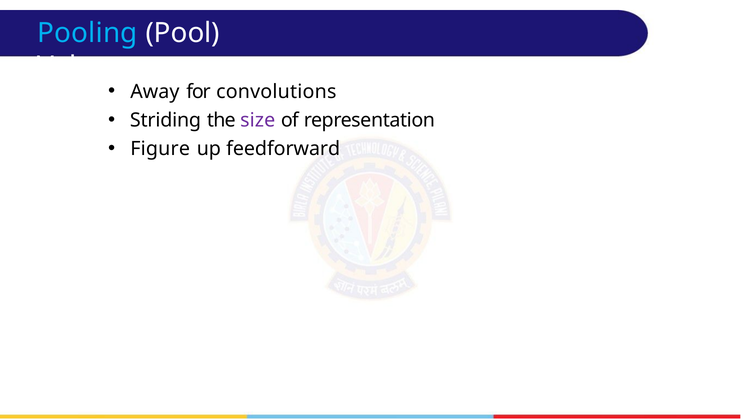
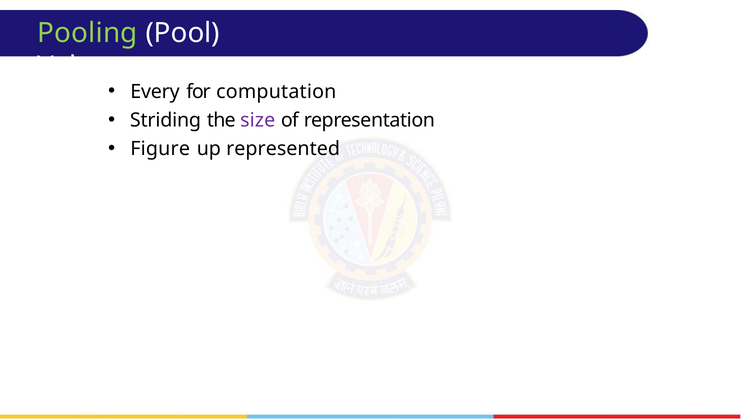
Pooling colour: light blue -> light green (87, 33)
Away: Away -> Every (155, 91)
convolutions: convolutions -> computation (276, 91)
feedforward: feedforward -> represented (283, 149)
